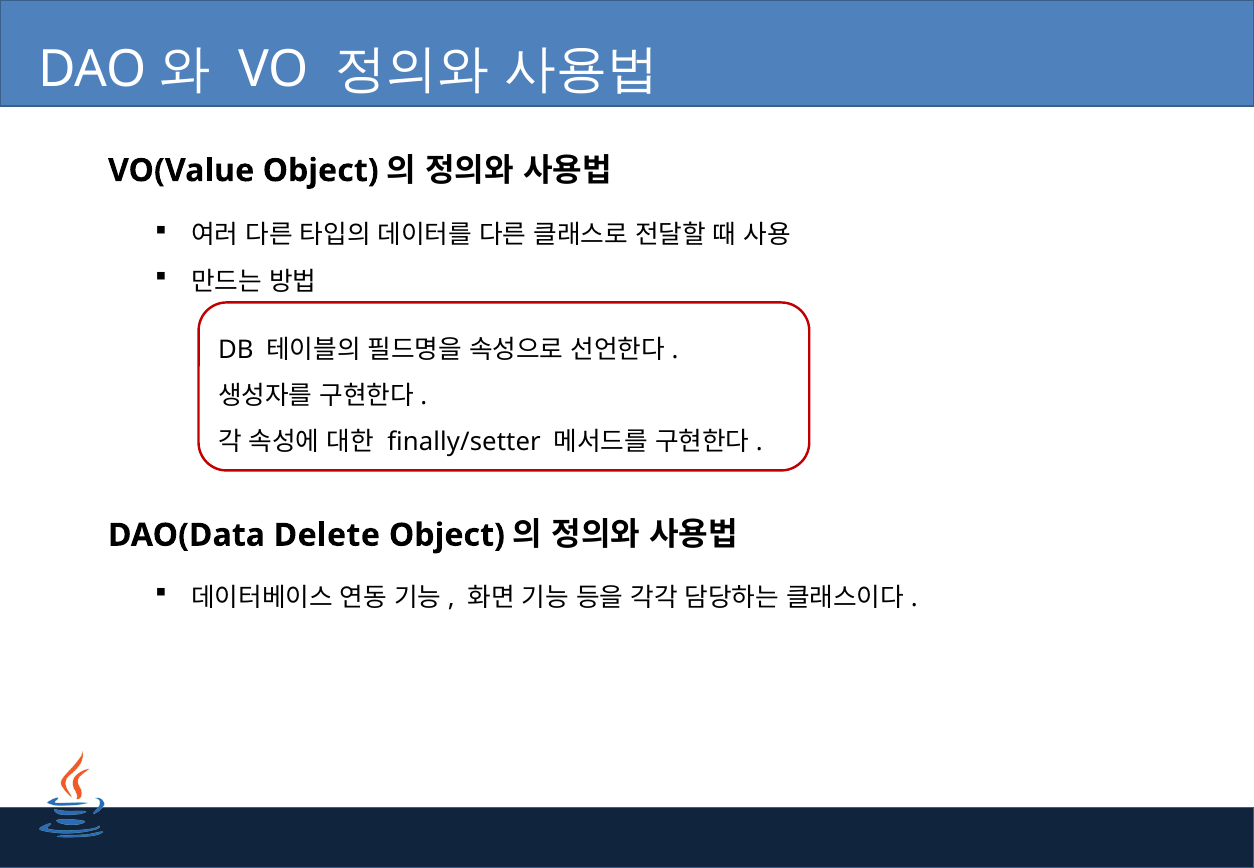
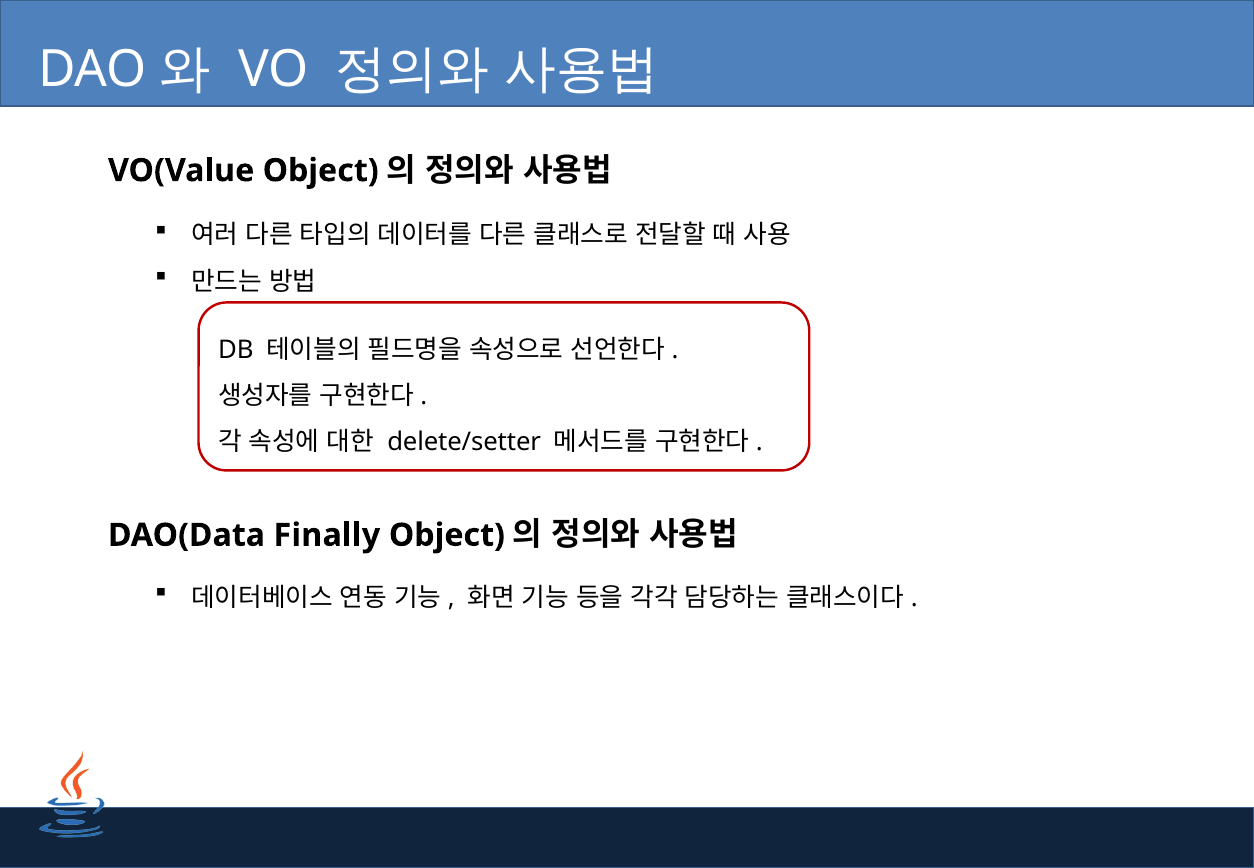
finally/setter: finally/setter -> delete/setter (464, 442)
Delete: Delete -> Finally (327, 535)
